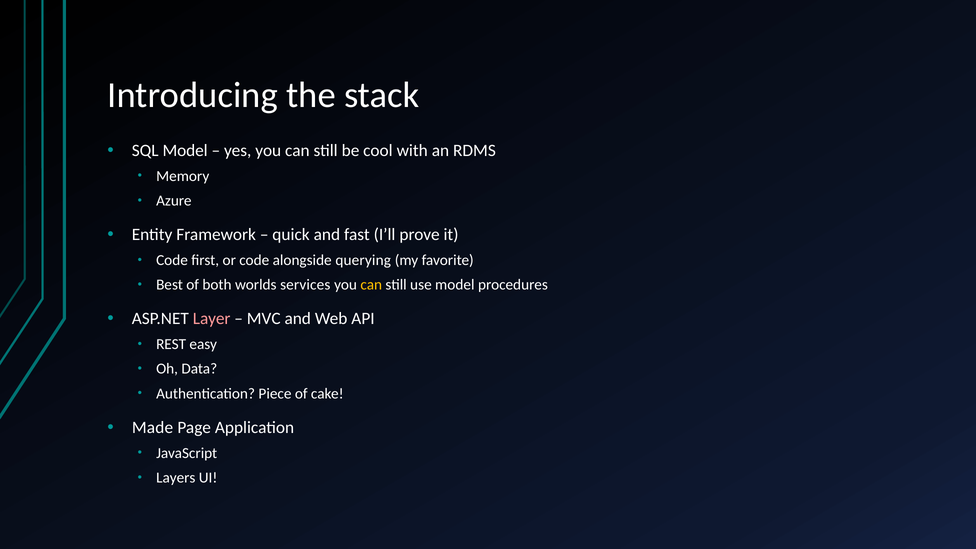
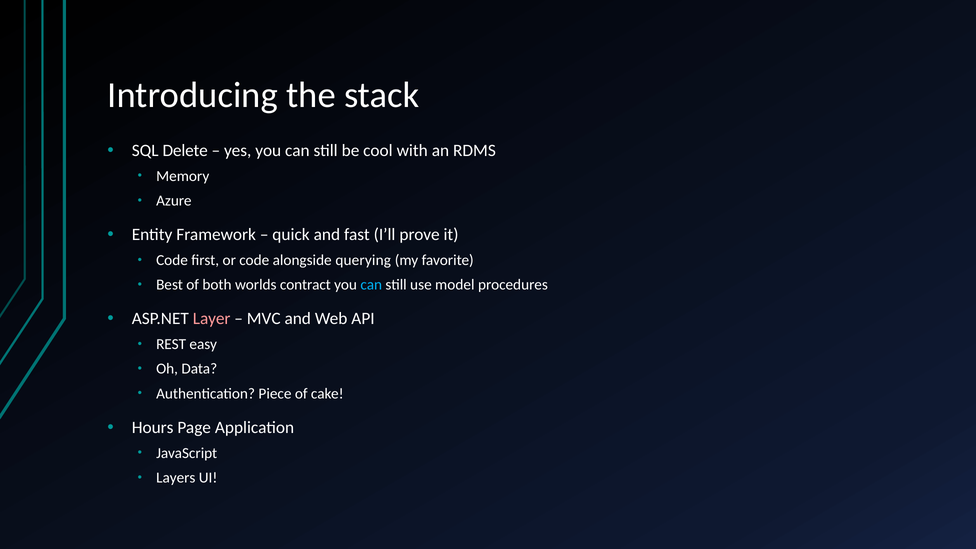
SQL Model: Model -> Delete (185, 150)
services: services -> contract (305, 285)
can colour: yellow -> light blue (371, 285)
Made: Made -> Hours (153, 427)
